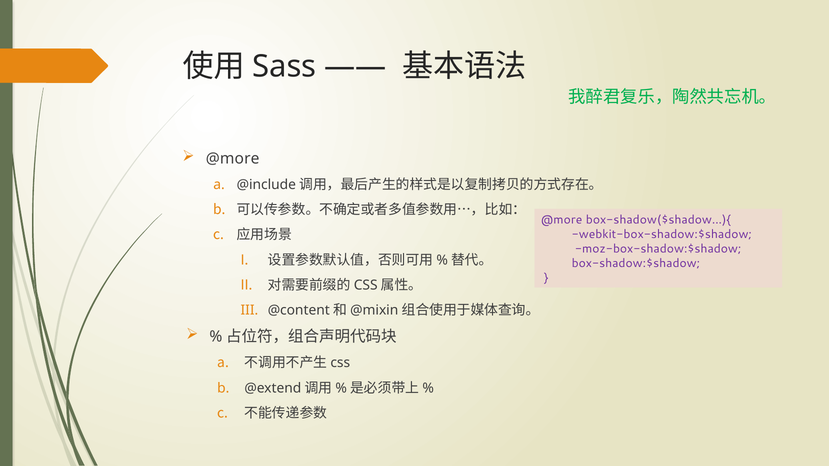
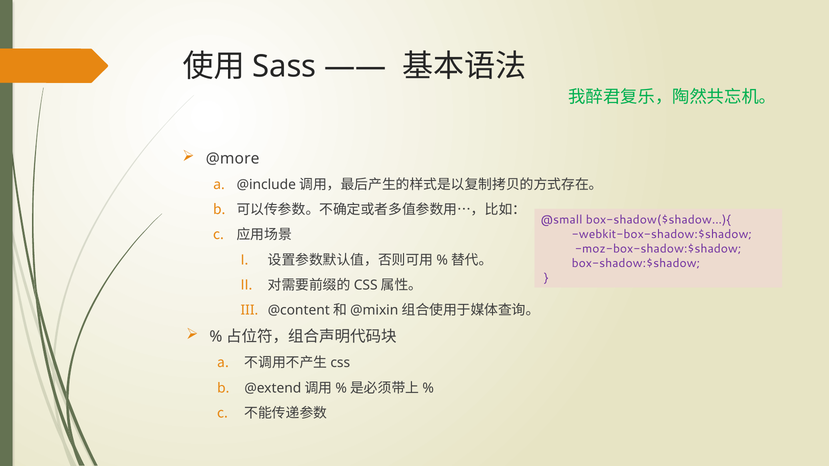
@more: @more -> @small (562, 220)
